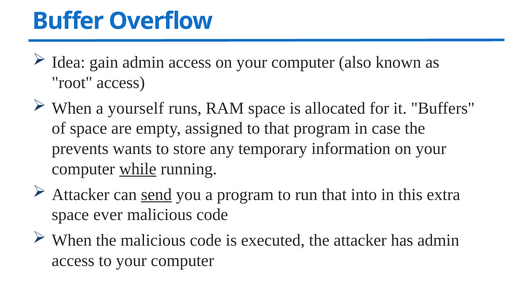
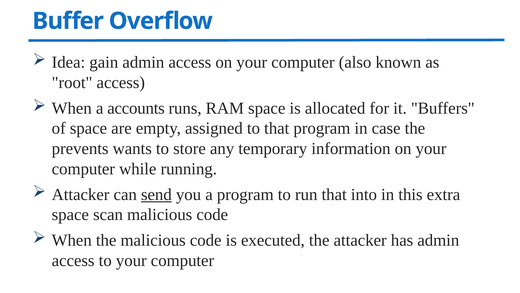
yourself: yourself -> accounts (136, 108)
while underline: present -> none (138, 169)
ever: ever -> scan (108, 214)
